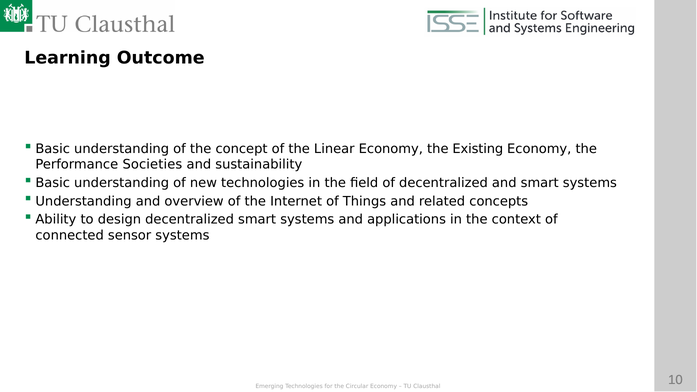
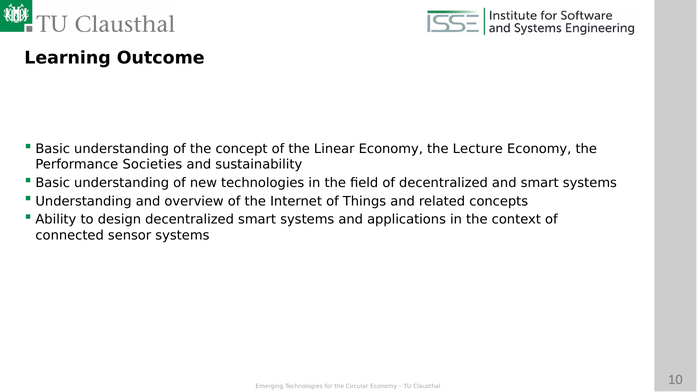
Existing: Existing -> Lecture (478, 149)
